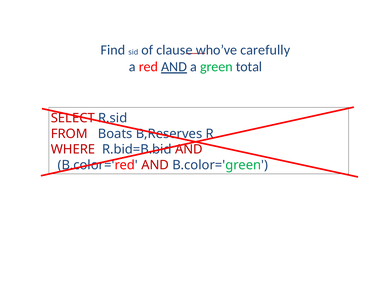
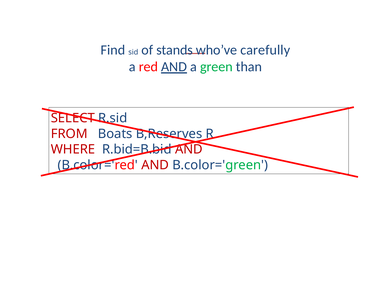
clause: clause -> stands (175, 50)
total: total -> than (249, 67)
